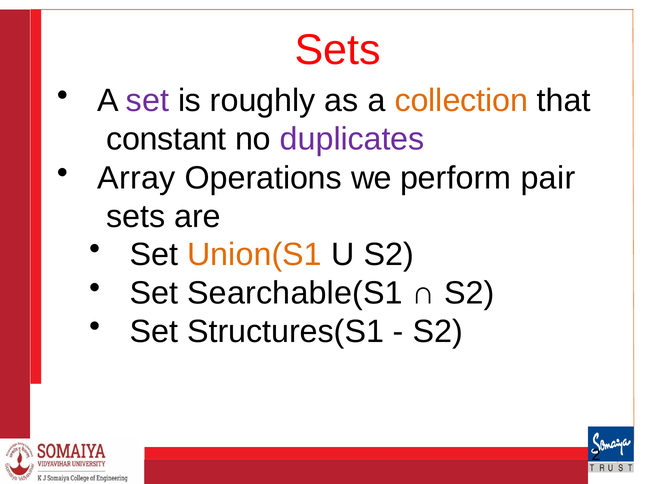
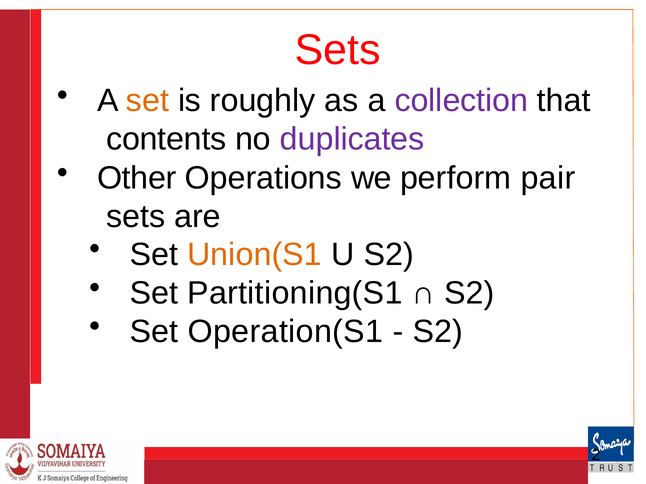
set colour: purple -> orange (147, 101)
collection colour: orange -> purple (461, 101)
constant: constant -> contents (166, 139)
Array: Array -> Other (137, 178)
Searchable(S1: Searchable(S1 -> Partitioning(S1 (295, 294)
Structures(S1: Structures(S1 -> Operation(S1 (285, 332)
